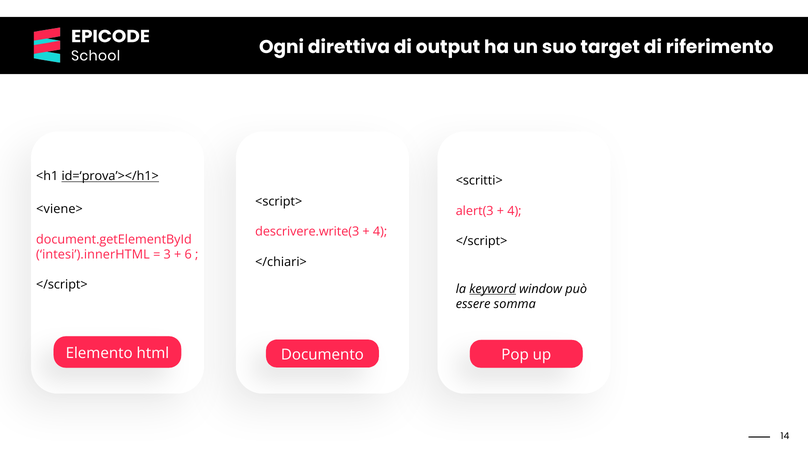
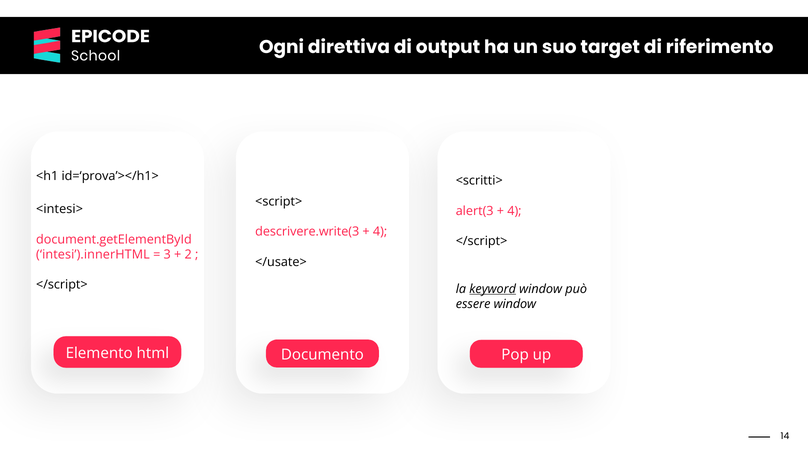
id=‘prova’></h1> underline: present -> none (110, 177)
<viene>: <viene> -> <intesi> (60, 209)
6: 6 -> 2 (188, 255)
</chiari>: </chiari> -> </usate> (281, 262)
essere somma: somma -> window (515, 304)
